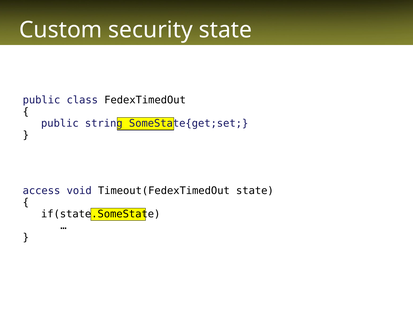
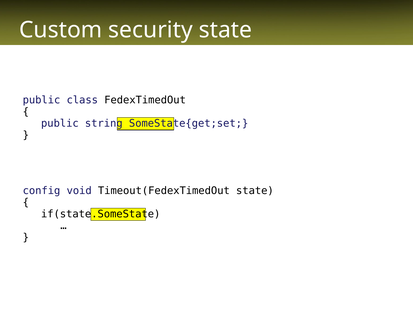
access: access -> config (41, 191)
